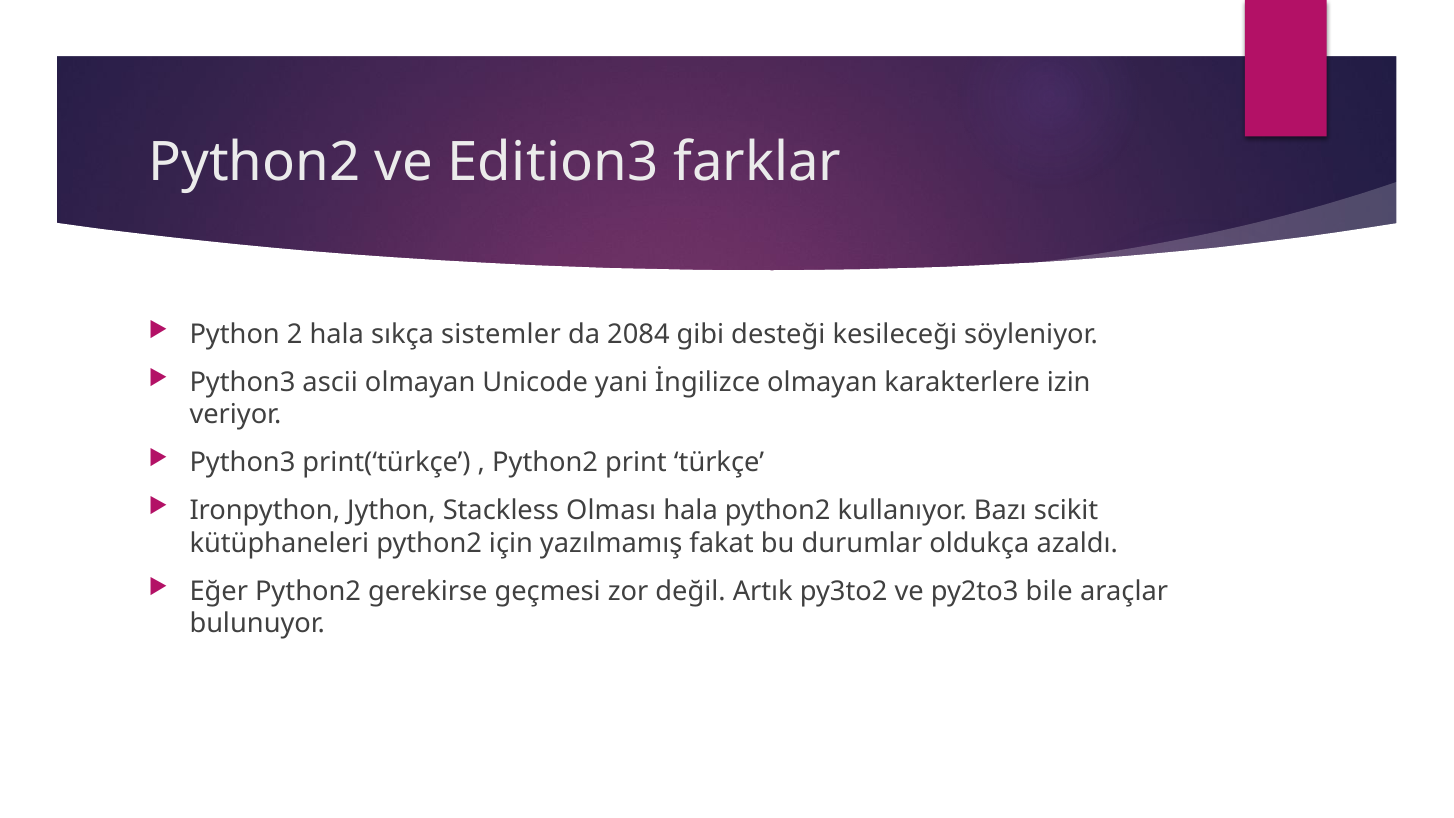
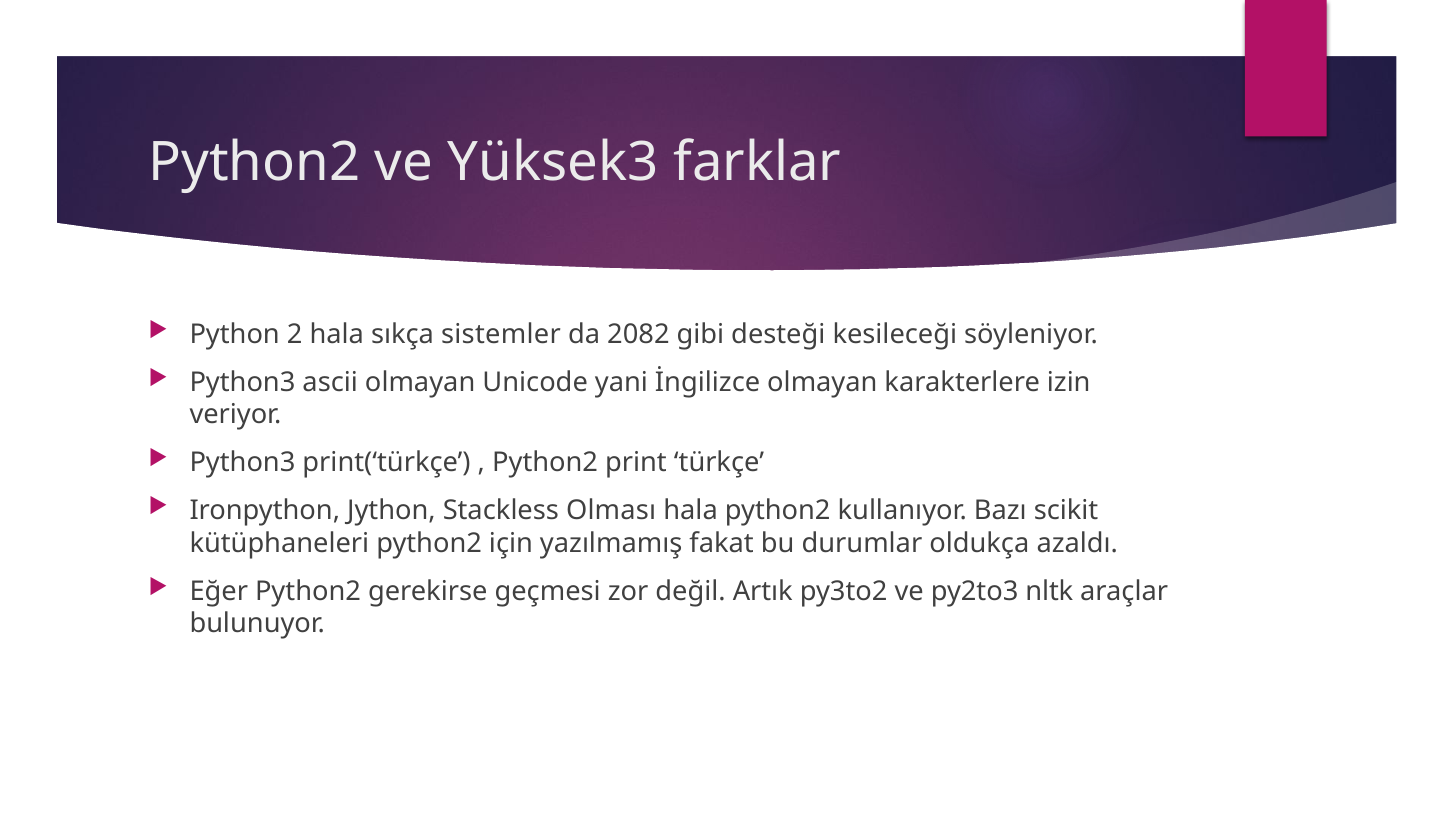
Edition3: Edition3 -> Yüksek3 (553, 162)
2084: 2084 -> 2082 (638, 334)
bile: bile -> nltk (1049, 591)
